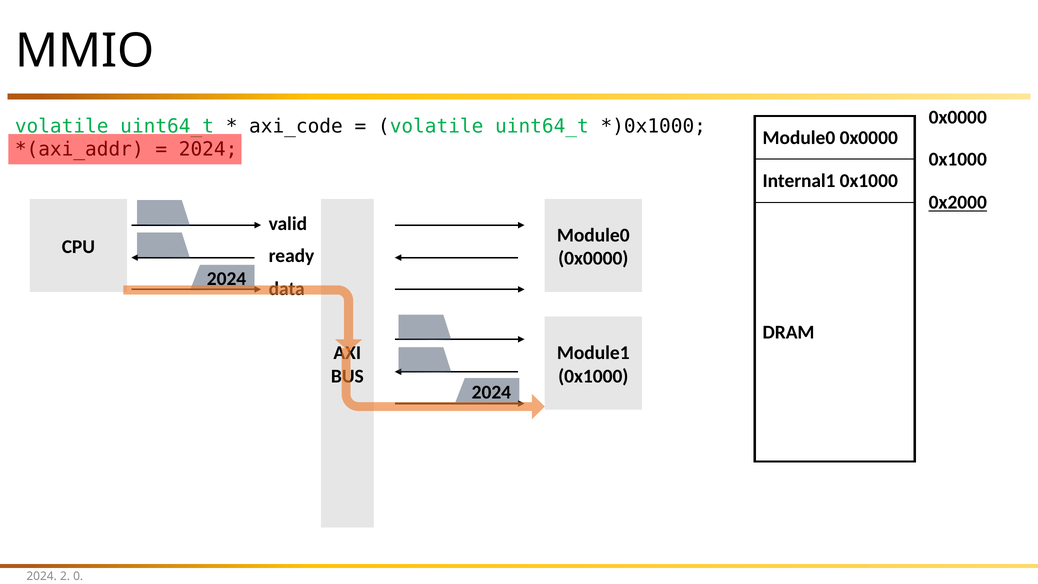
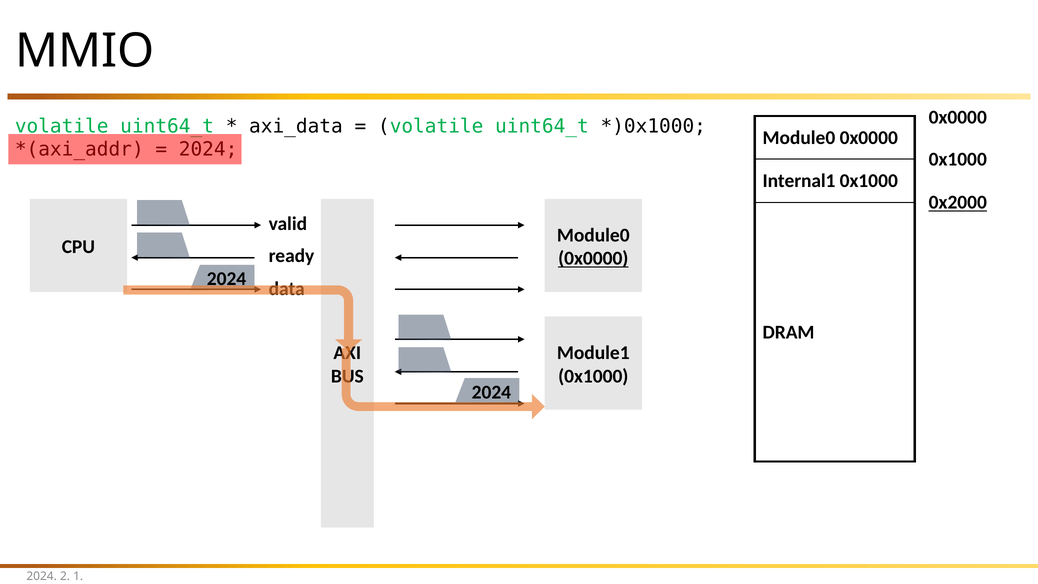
axi_code: axi_code -> axi_data (296, 126)
0x0000 underline: none -> present (593, 258)
0: 0 -> 1 (78, 576)
